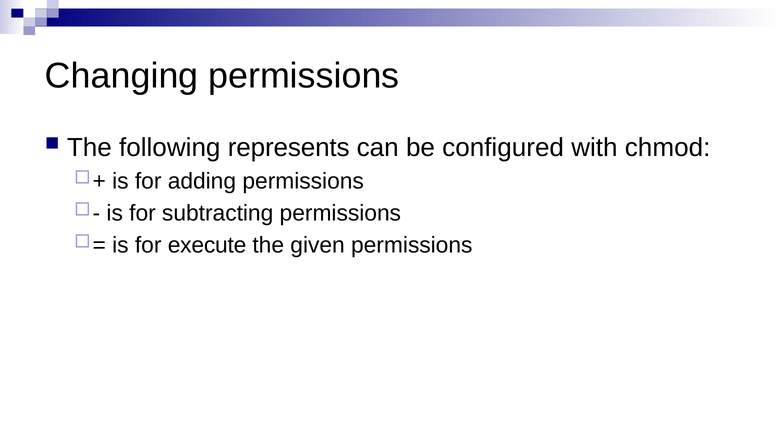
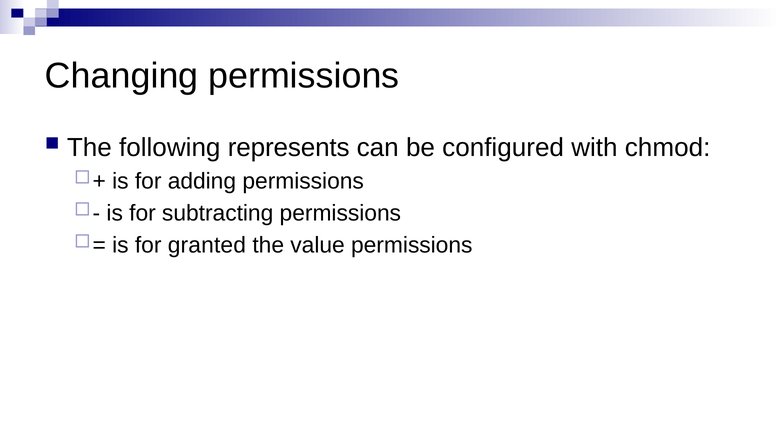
execute: execute -> granted (207, 245)
given: given -> value (318, 245)
